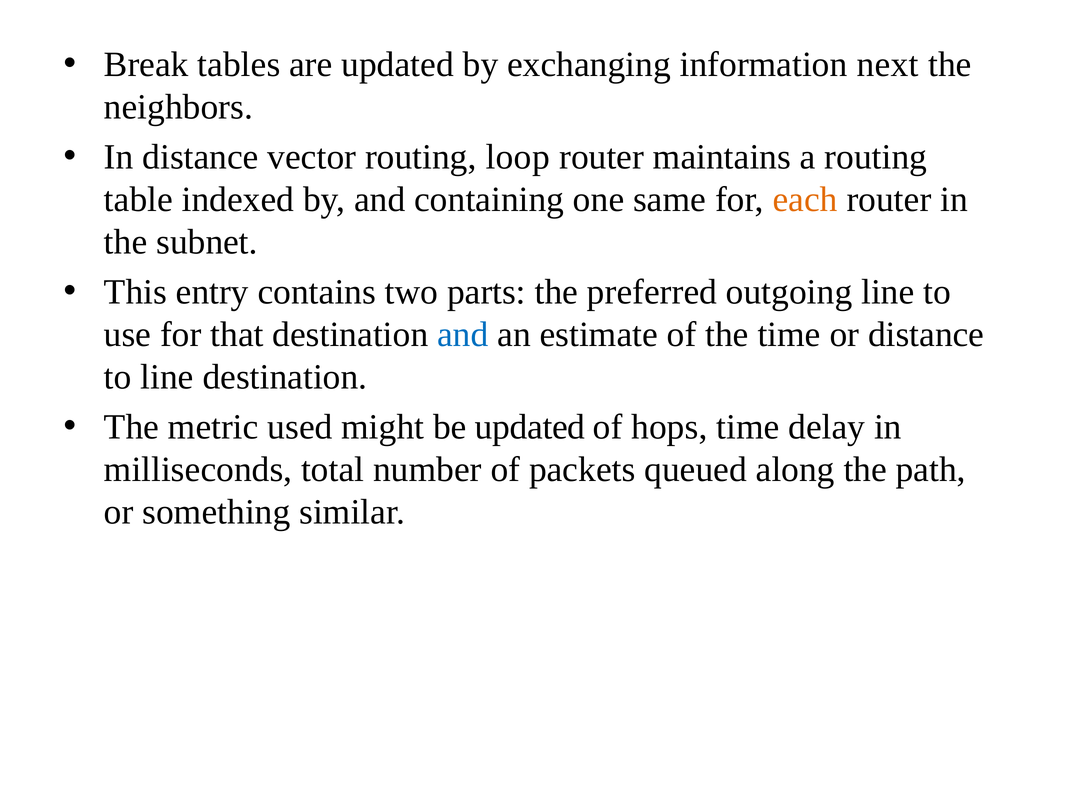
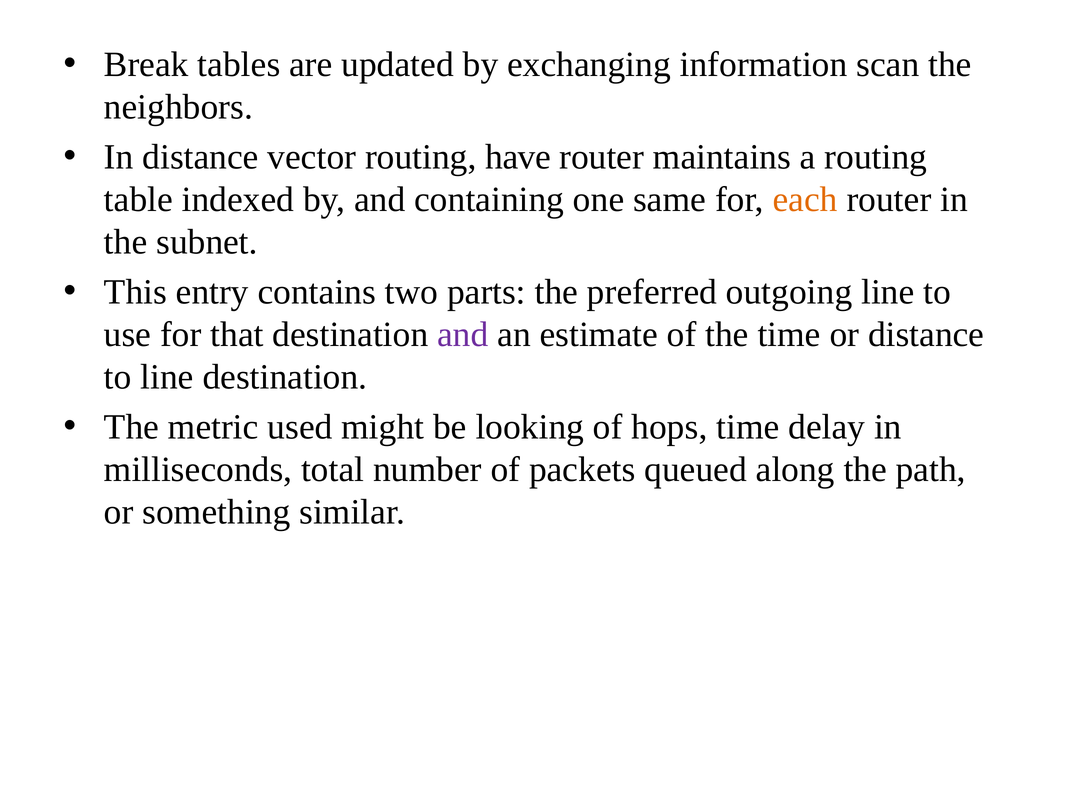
next: next -> scan (888, 65)
loop: loop -> have (518, 157)
and colour: blue -> purple (463, 335)
be updated: updated -> looking (530, 427)
